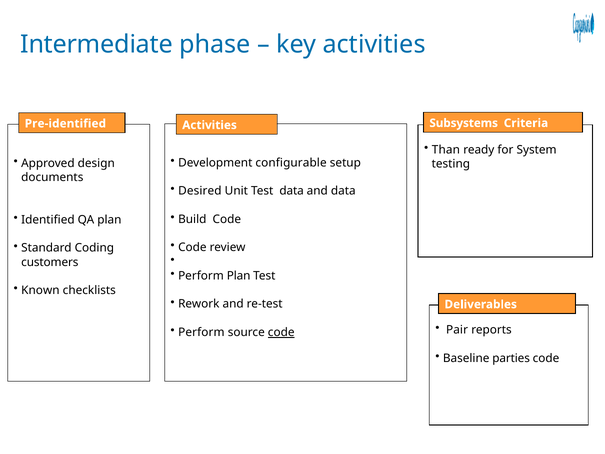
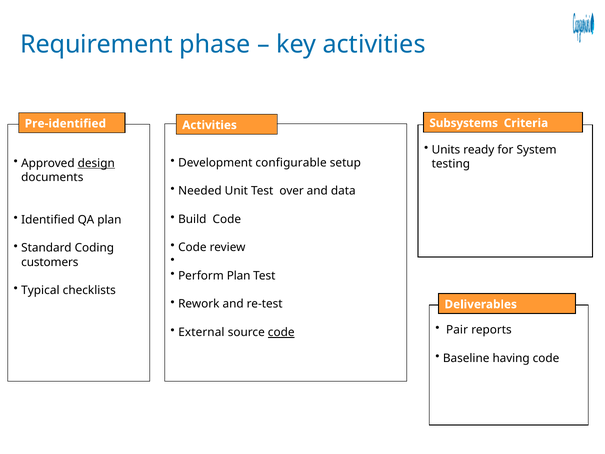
Intermediate: Intermediate -> Requirement (97, 44)
Than: Than -> Units (446, 150)
design underline: none -> present (96, 163)
Desired: Desired -> Needed (200, 191)
Test data: data -> over (292, 191)
Known: Known -> Typical (40, 290)
Perform: Perform -> External (201, 332)
parties: parties -> having (511, 358)
